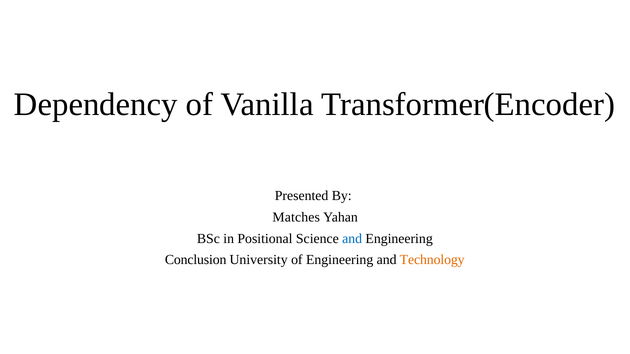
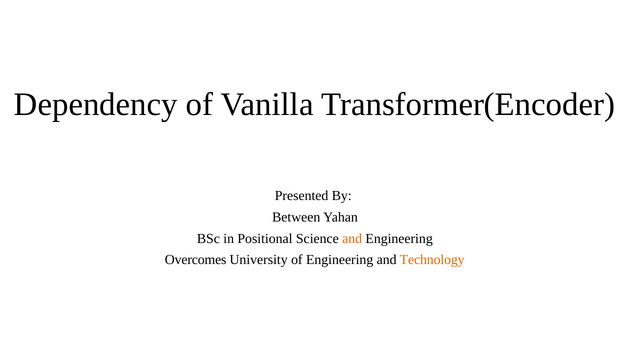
Matches: Matches -> Between (296, 217)
and colour: blue -> orange (352, 239)
Conclusion: Conclusion -> Overcomes (196, 260)
